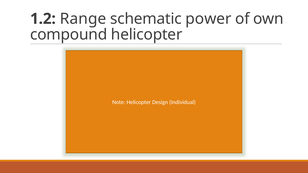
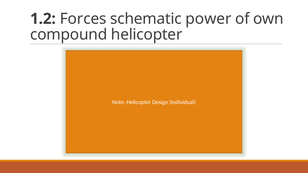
Range: Range -> Forces (83, 19)
